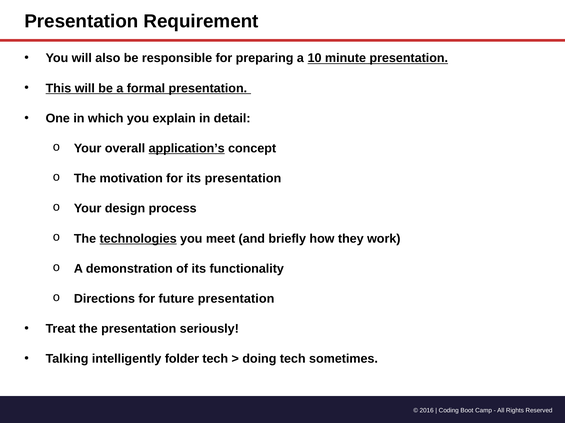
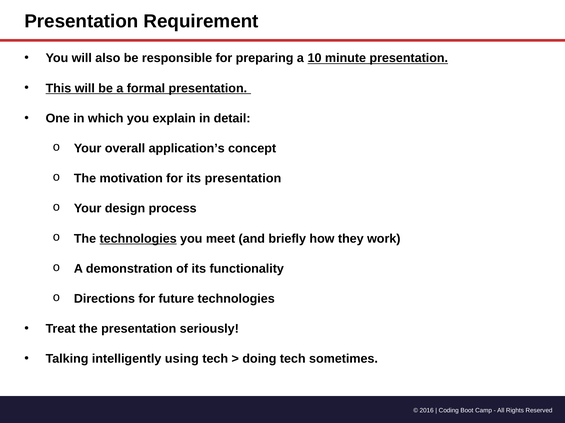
application’s underline: present -> none (187, 149)
future presentation: presentation -> technologies (236, 299)
folder: folder -> using (182, 359)
